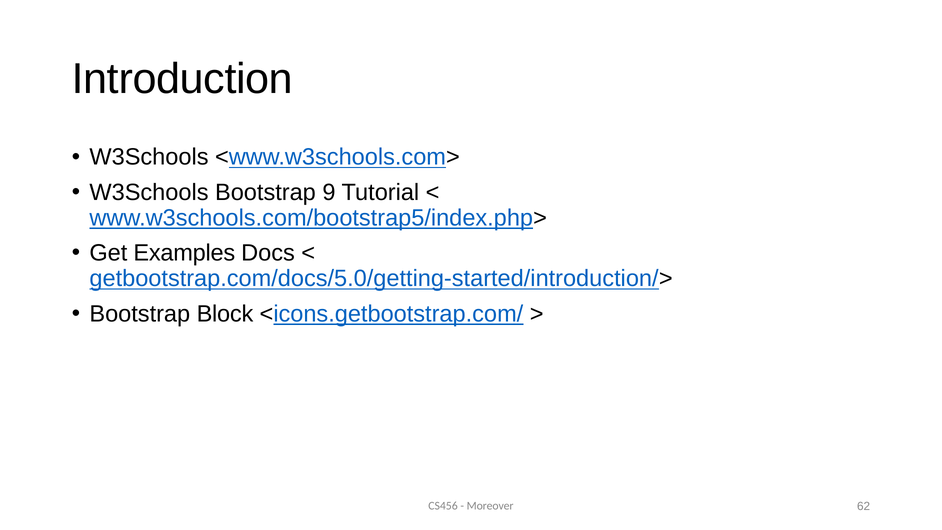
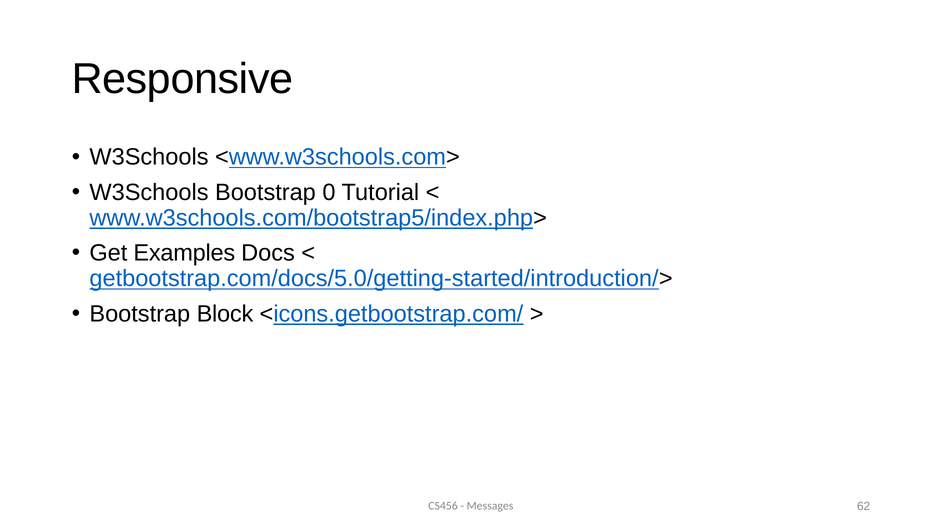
Introduction: Introduction -> Responsive (182, 79)
9: 9 -> 0 (329, 192)
Moreover: Moreover -> Messages (490, 506)
